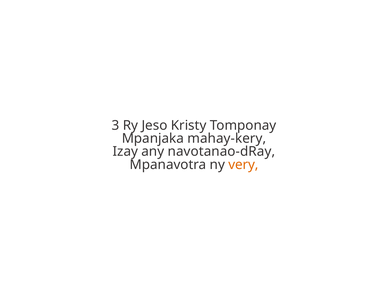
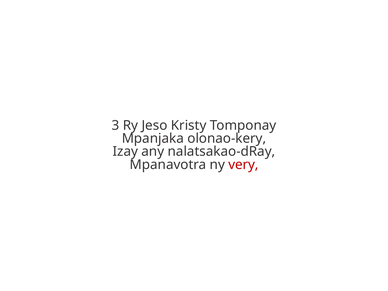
mahay-kery: mahay-kery -> olonao-kery (227, 138)
navotanao-dRay: navotanao-dRay -> nalatsakao-dRay (221, 152)
very colour: orange -> red (243, 165)
